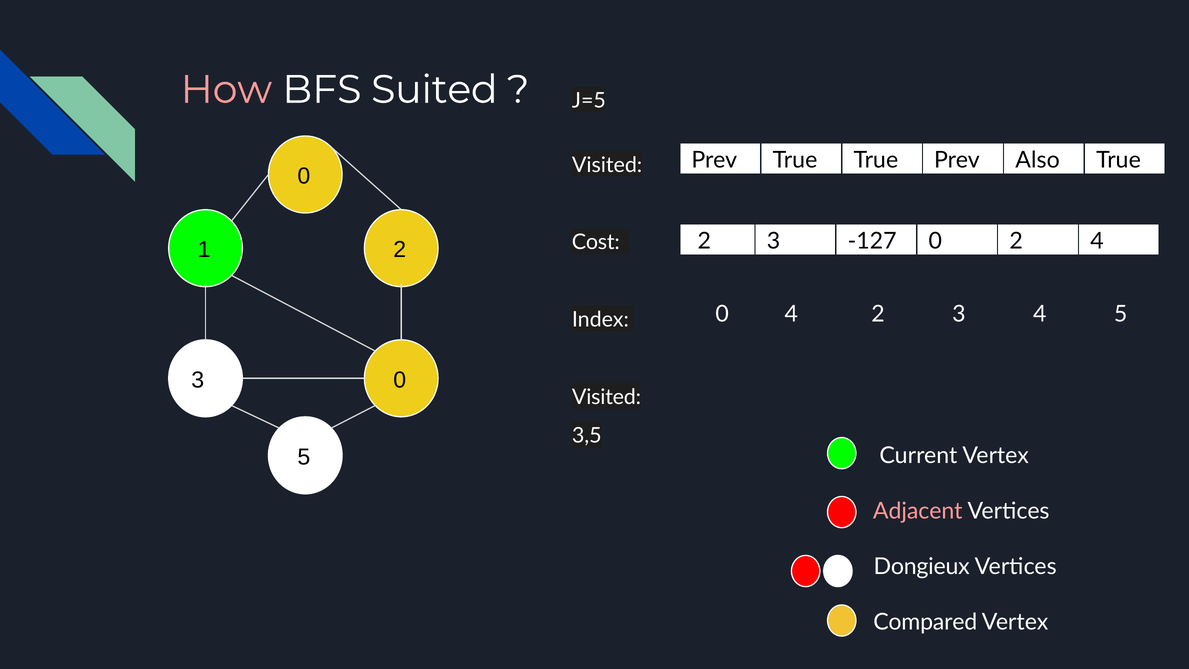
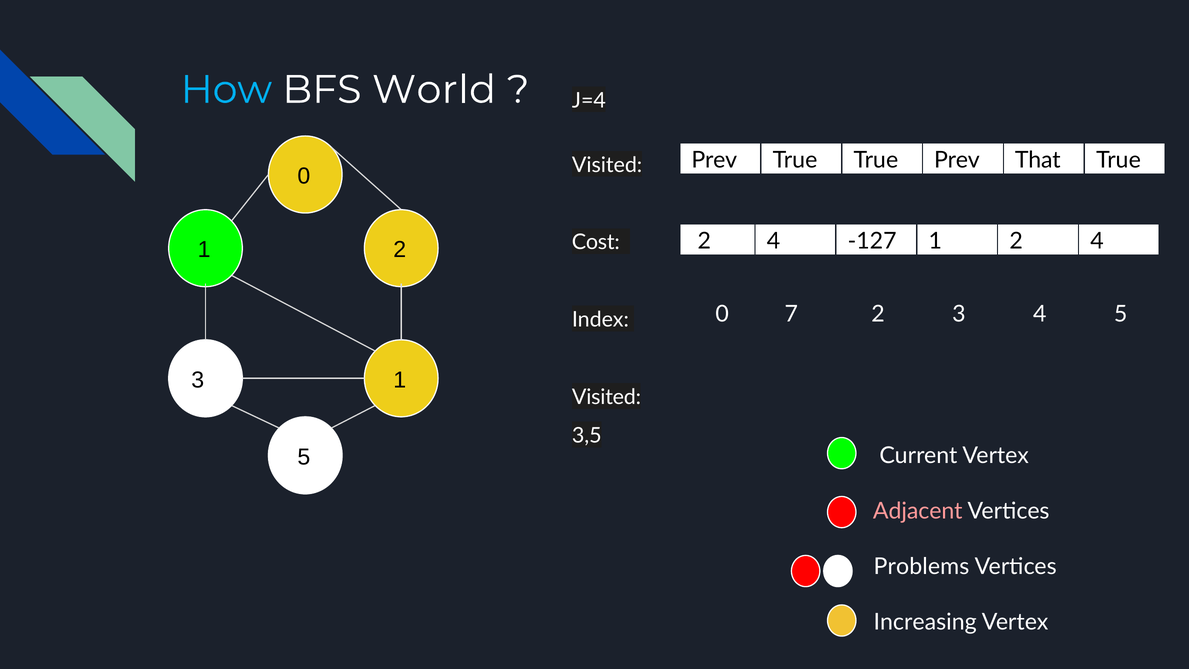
How colour: pink -> light blue (226, 90)
Suited: Suited -> World (434, 90)
J=5: J=5 -> J=4 (589, 100)
Also: Also -> That (1038, 160)
3: 3 -> 4 (774, 241)
-127 0: 0 -> 1 (935, 241)
0 4: 4 -> 7 (791, 314)
3 0: 0 -> 1 (400, 380)
Dongieux: Dongieux -> Problems (921, 566)
Compared: Compared -> Increasing (925, 622)
